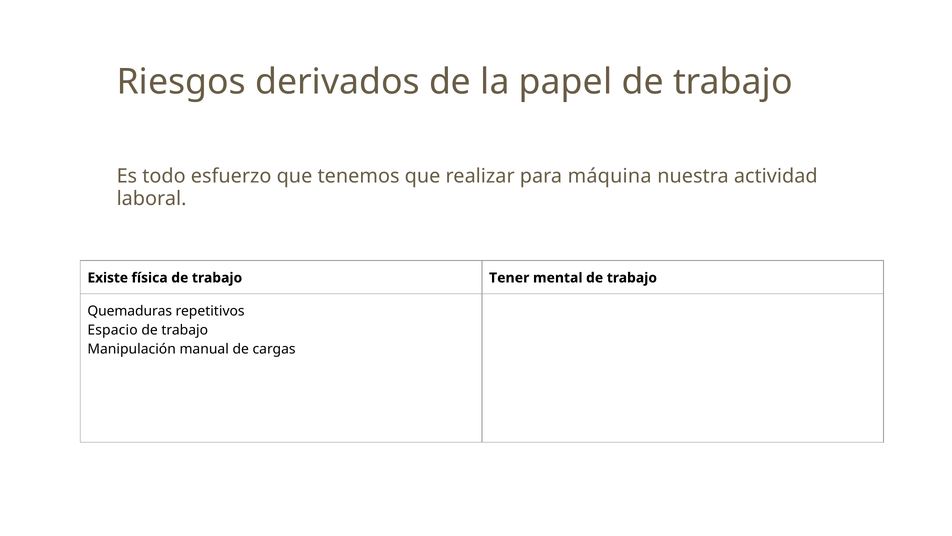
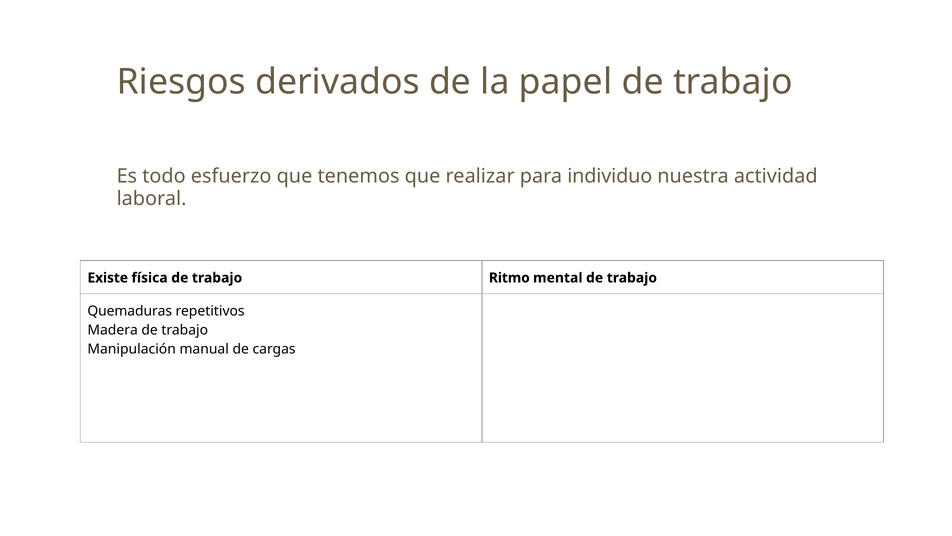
máquina: máquina -> individuo (610, 176)
Tener: Tener -> Ritmo (509, 278)
Espacio: Espacio -> Madera (113, 330)
